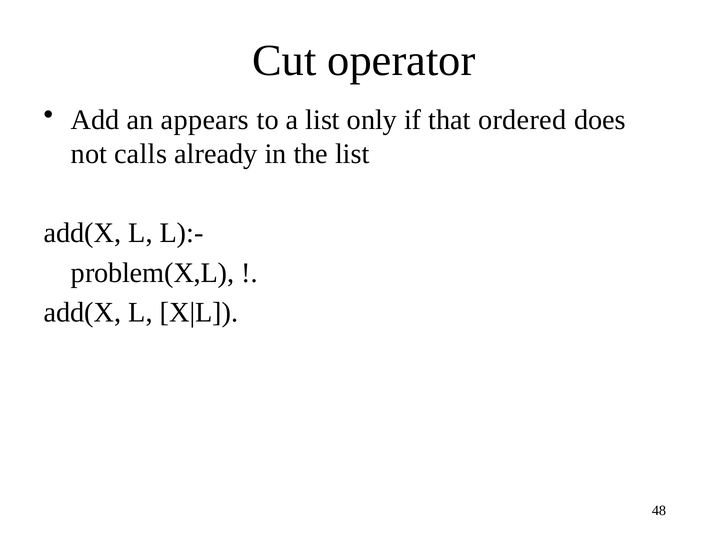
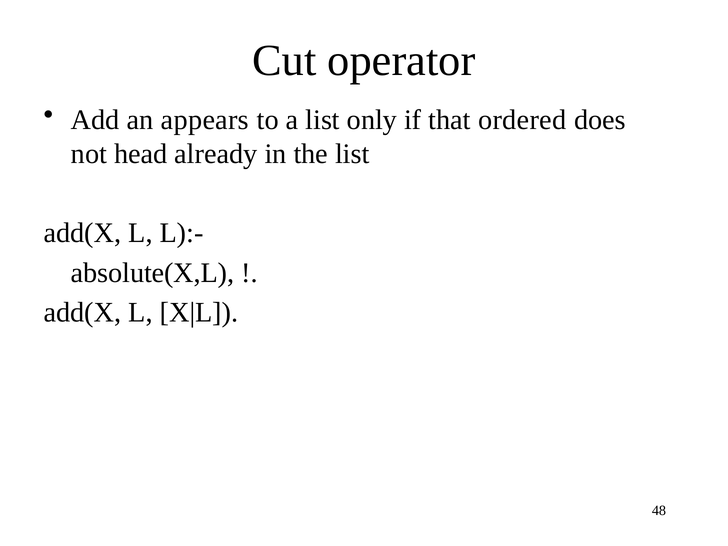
calls: calls -> head (141, 154)
problem(X,L: problem(X,L -> absolute(X,L (153, 273)
